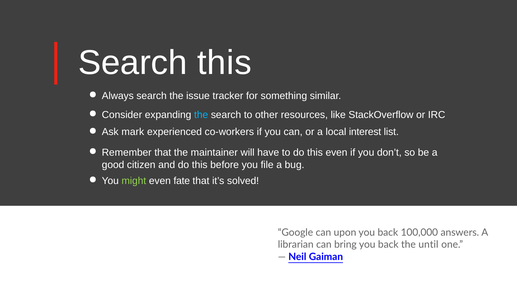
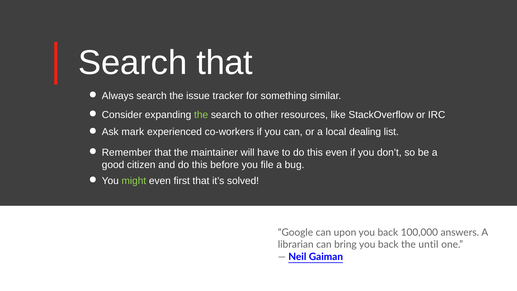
Search this: this -> that (225, 63)
the colour: light blue -> light green (201, 115)
interest: interest -> dealing (365, 132)
fate: fate -> first (182, 181)
